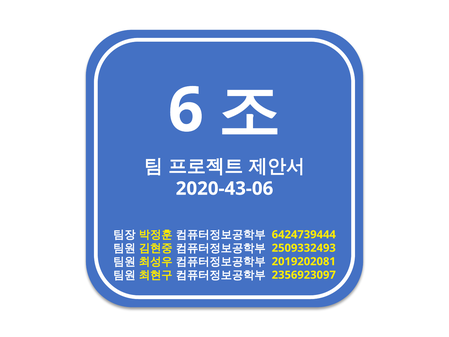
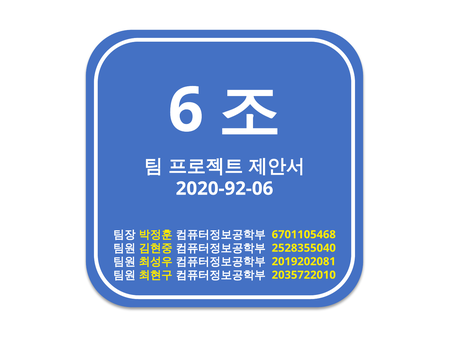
2020-43-06: 2020-43-06 -> 2020-92-06 (225, 188)
6424739444: 6424739444 -> 6701105468 (304, 234)
2509332493: 2509332493 -> 2528355040 (304, 248)
2356923097: 2356923097 -> 2035722010 (304, 275)
